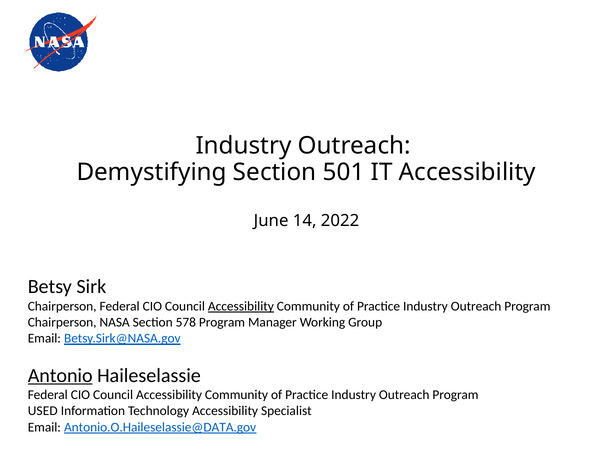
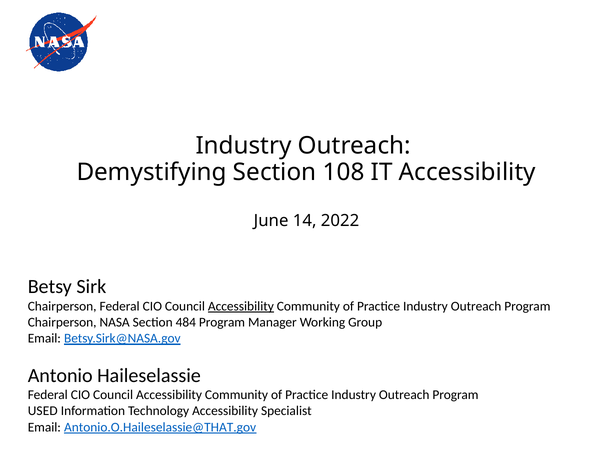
501: 501 -> 108 (344, 172)
578: 578 -> 484 (186, 323)
Antonio underline: present -> none (60, 376)
Antonio.O.Haileselassie@DATA.gov: Antonio.O.Haileselassie@DATA.gov -> Antonio.O.Haileselassie@THAT.gov (160, 427)
